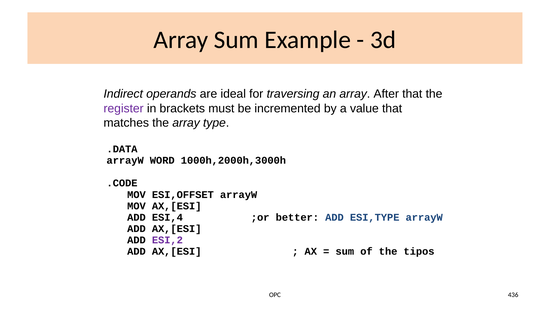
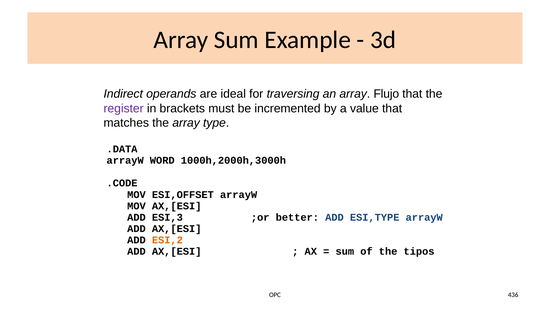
After: After -> Flujo (386, 94)
ESI,4: ESI,4 -> ESI,3 (167, 218)
ESI,2 colour: purple -> orange (167, 240)
